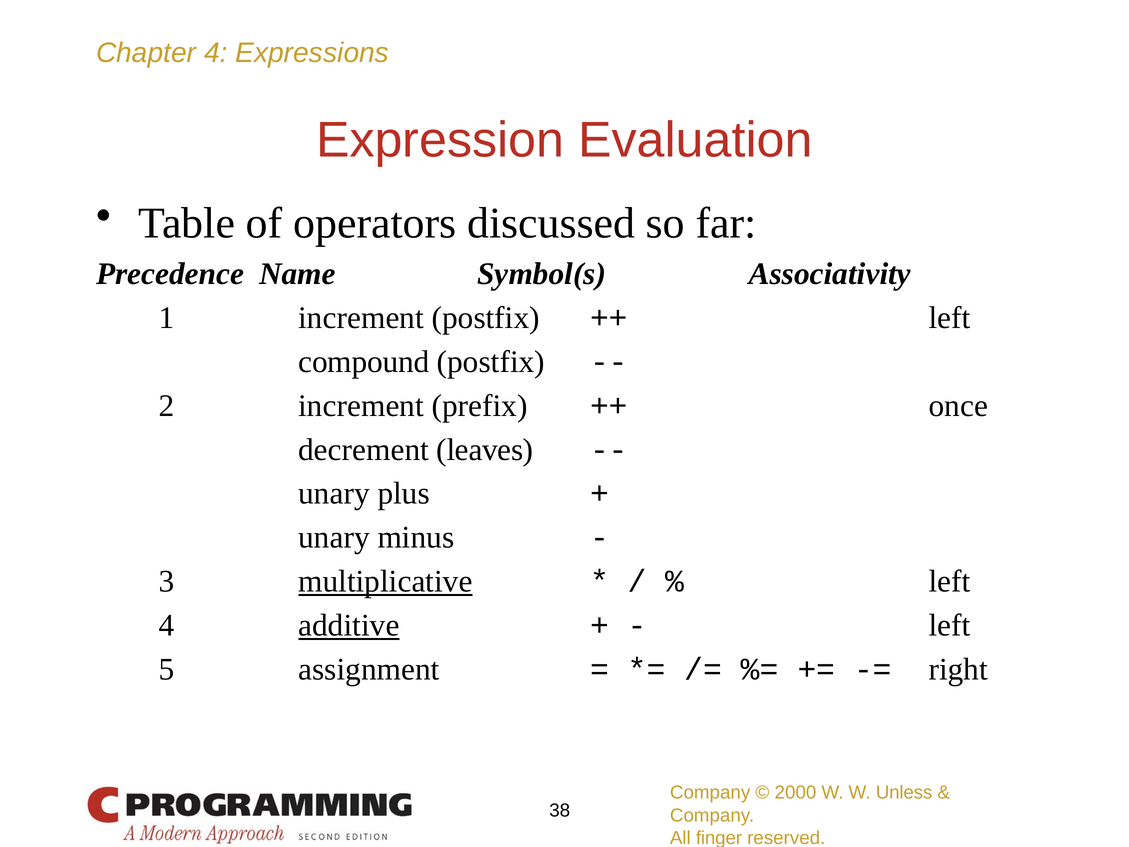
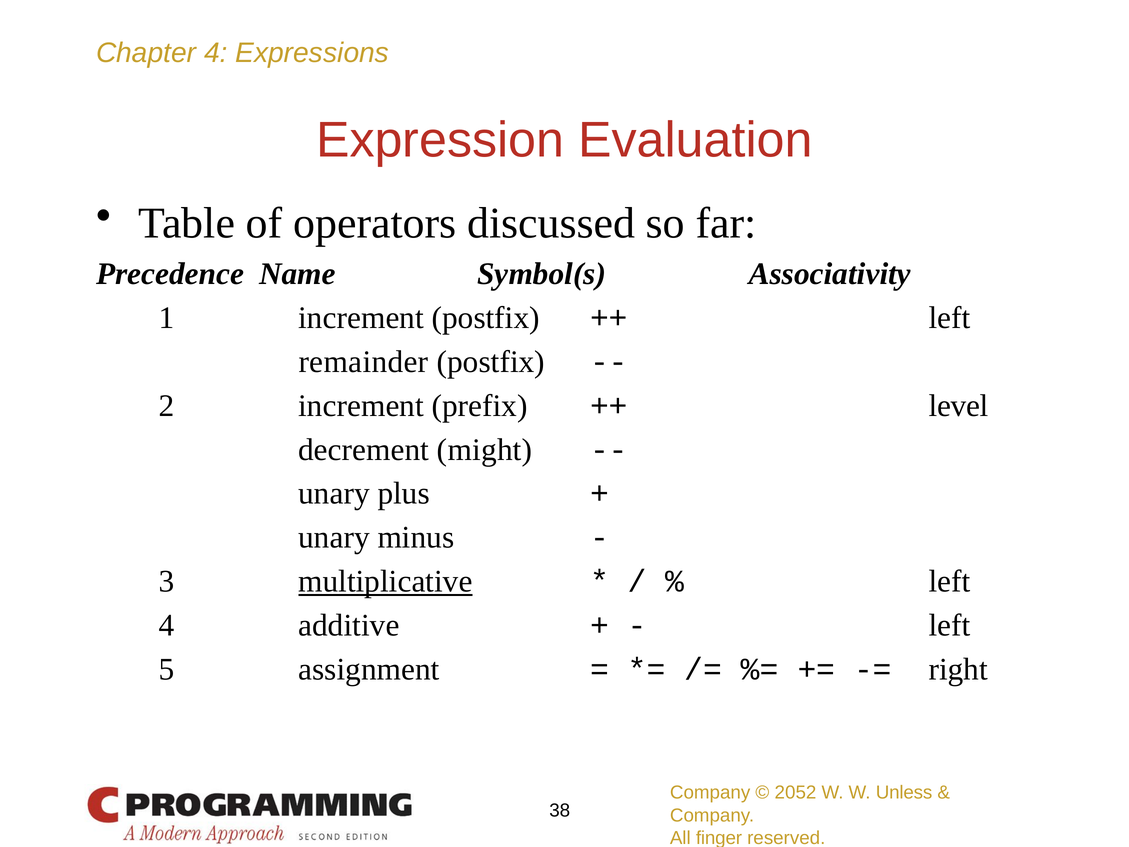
compound: compound -> remainder (364, 362)
once: once -> level (959, 406)
leaves: leaves -> might (485, 450)
additive underline: present -> none (349, 625)
2000: 2000 -> 2052 (796, 792)
